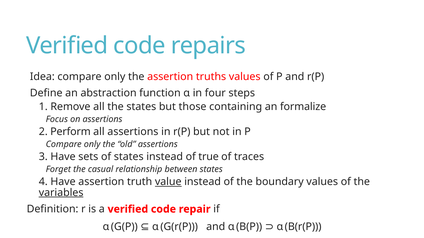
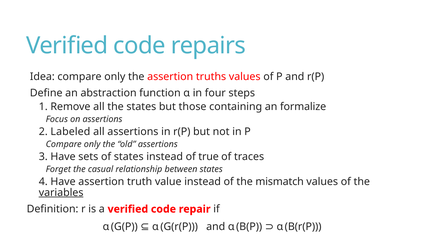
Perform: Perform -> Labeled (70, 132)
value underline: present -> none (168, 182)
boundary: boundary -> mismatch (280, 182)
